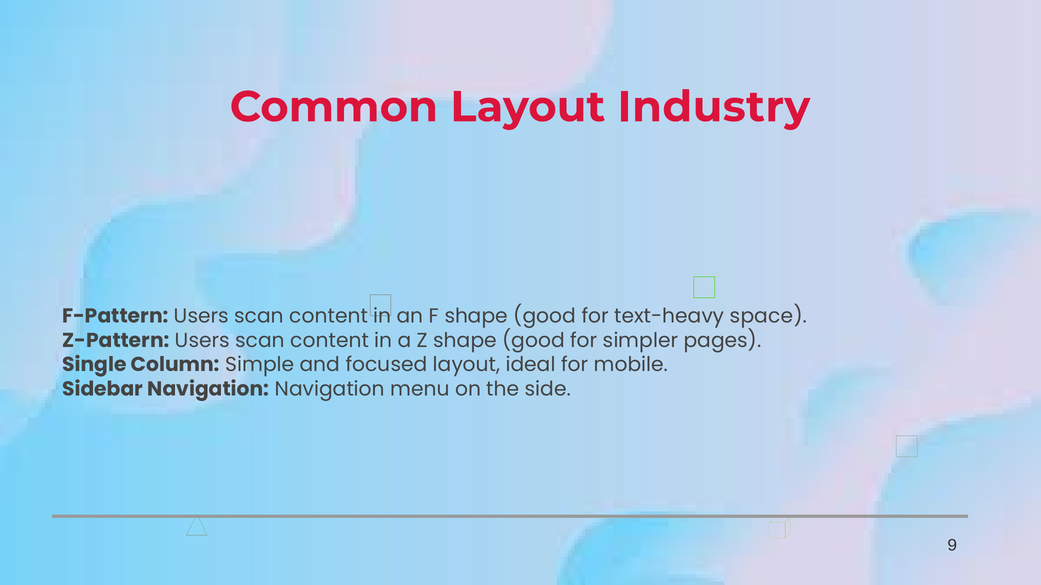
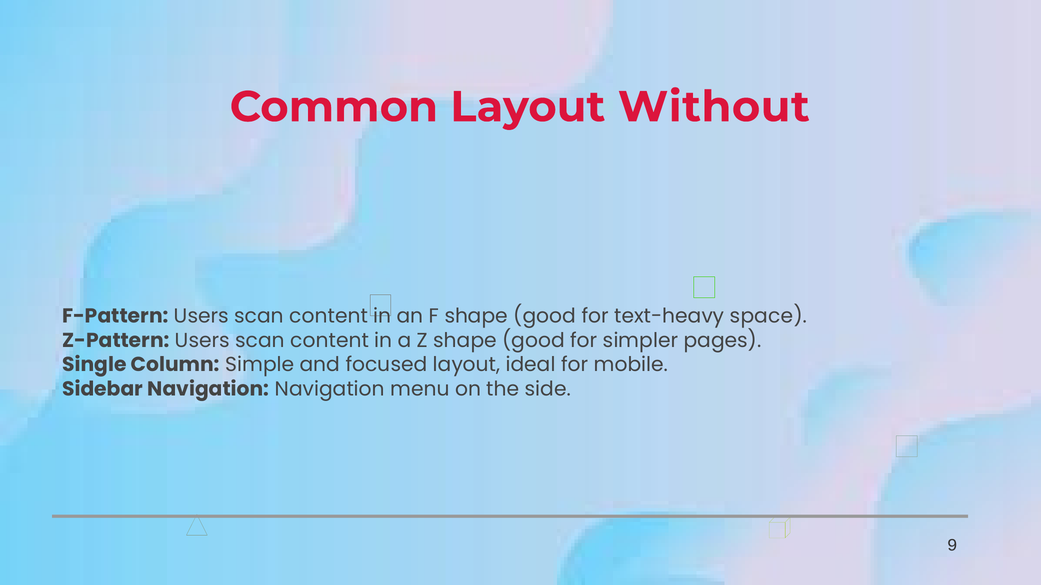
Industry: Industry -> Without (714, 107)
